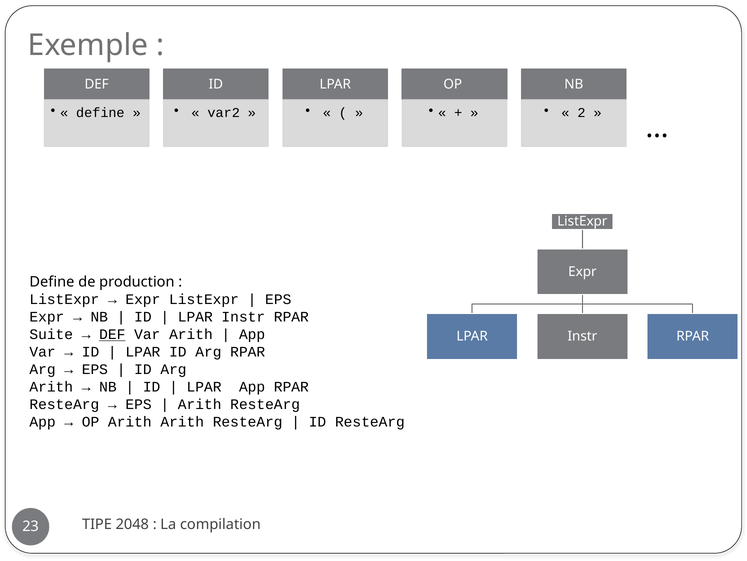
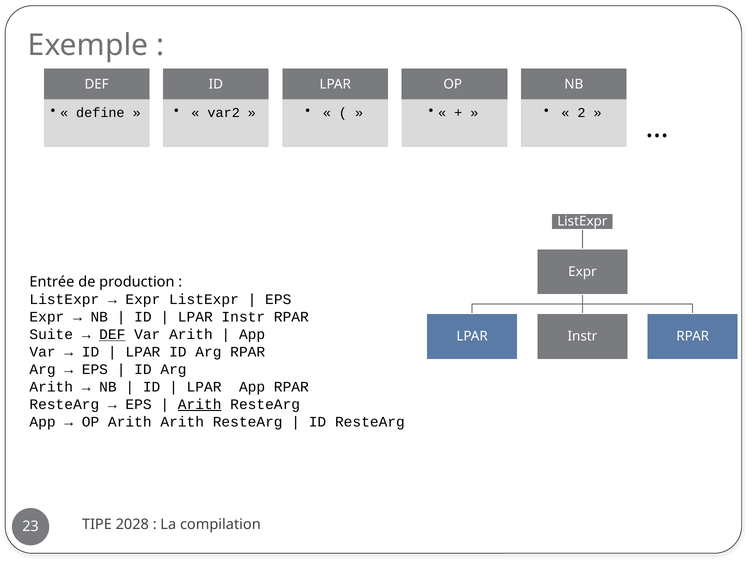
Define: Define -> Entrée (52, 282)
Arith underline: none -> present (200, 404)
2048: 2048 -> 2028 (132, 524)
